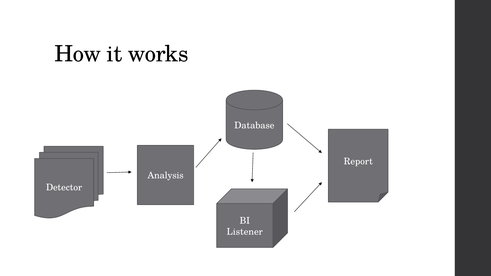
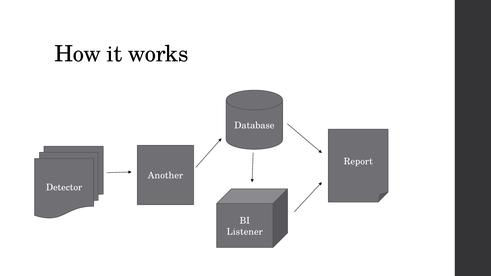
Analysis: Analysis -> Another (165, 176)
